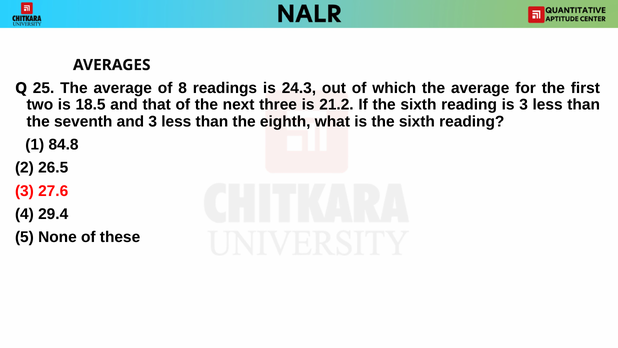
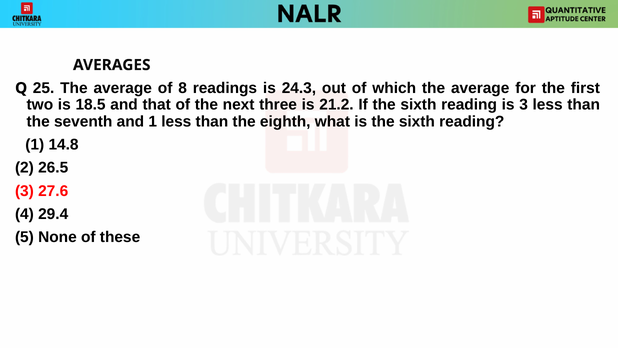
and 3: 3 -> 1 (153, 121)
84.8: 84.8 -> 14.8 (64, 145)
